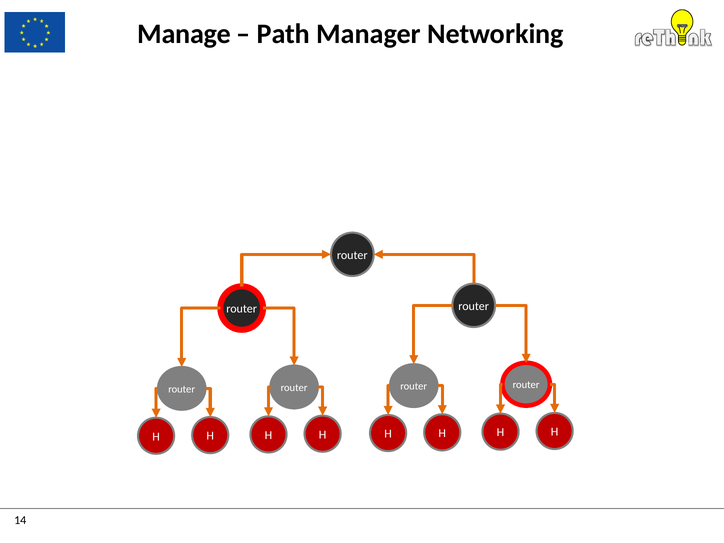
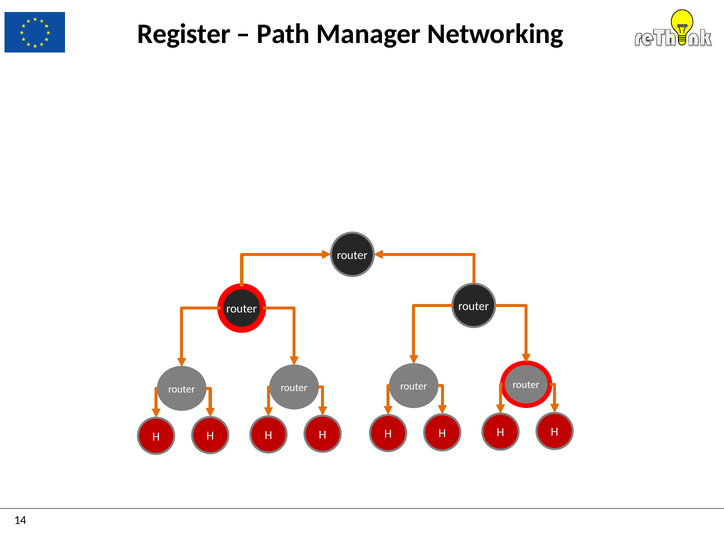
Manage: Manage -> Register (184, 34)
